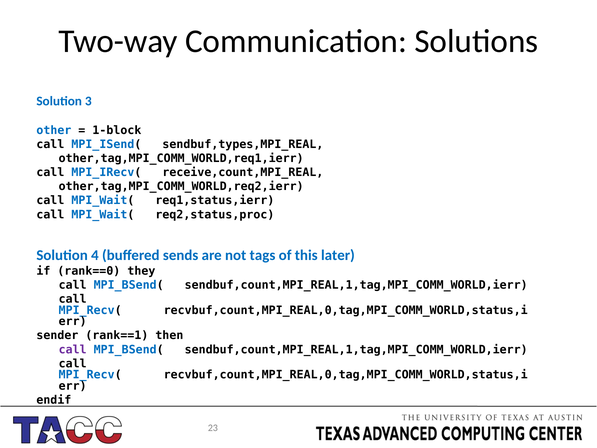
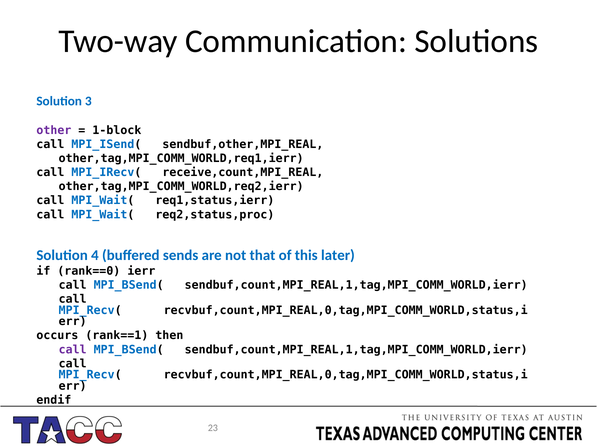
other colour: blue -> purple (54, 130)
sendbuf,types,MPI_REAL: sendbuf,types,MPI_REAL -> sendbuf,other,MPI_REAL (243, 144)
tags: tags -> that (263, 255)
they: they -> ierr (141, 271)
sender: sender -> occurs (57, 335)
